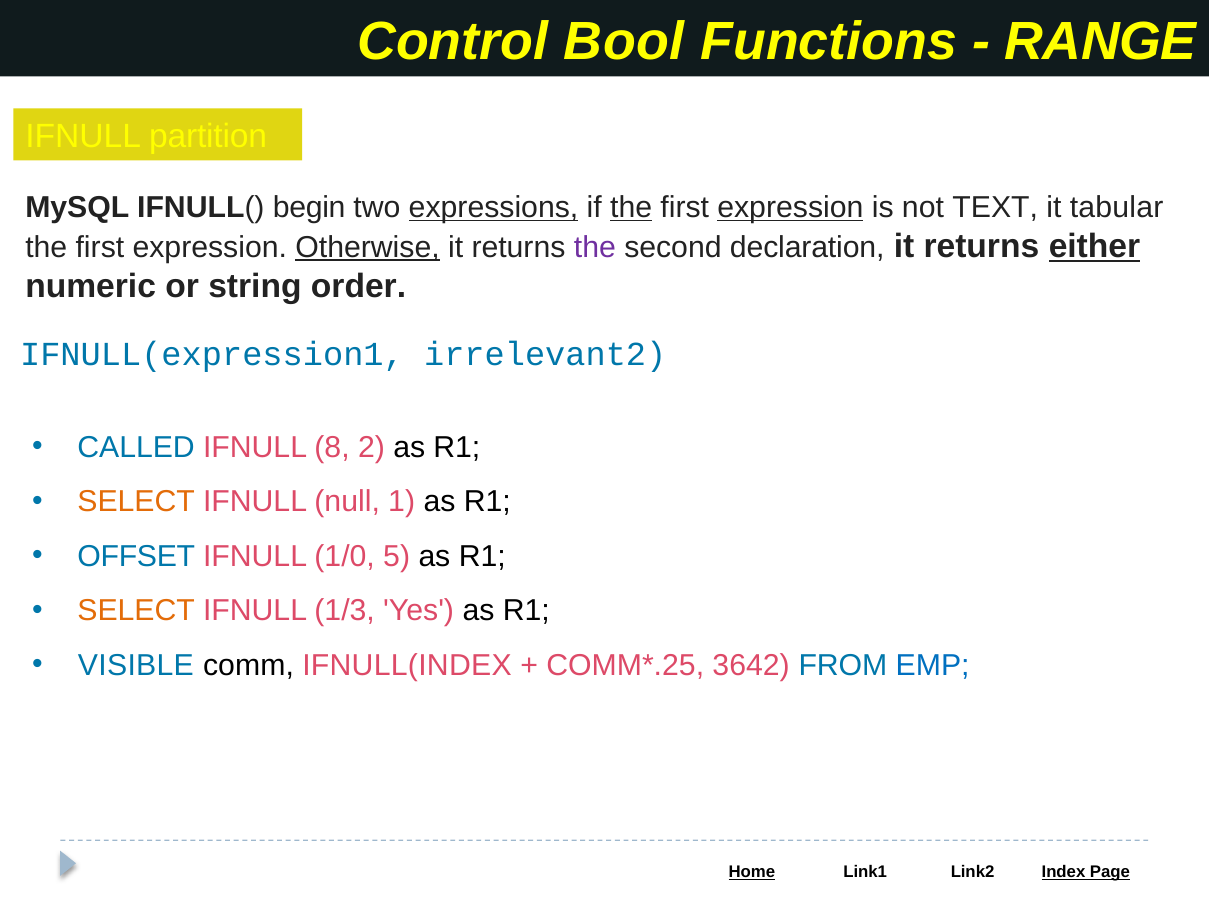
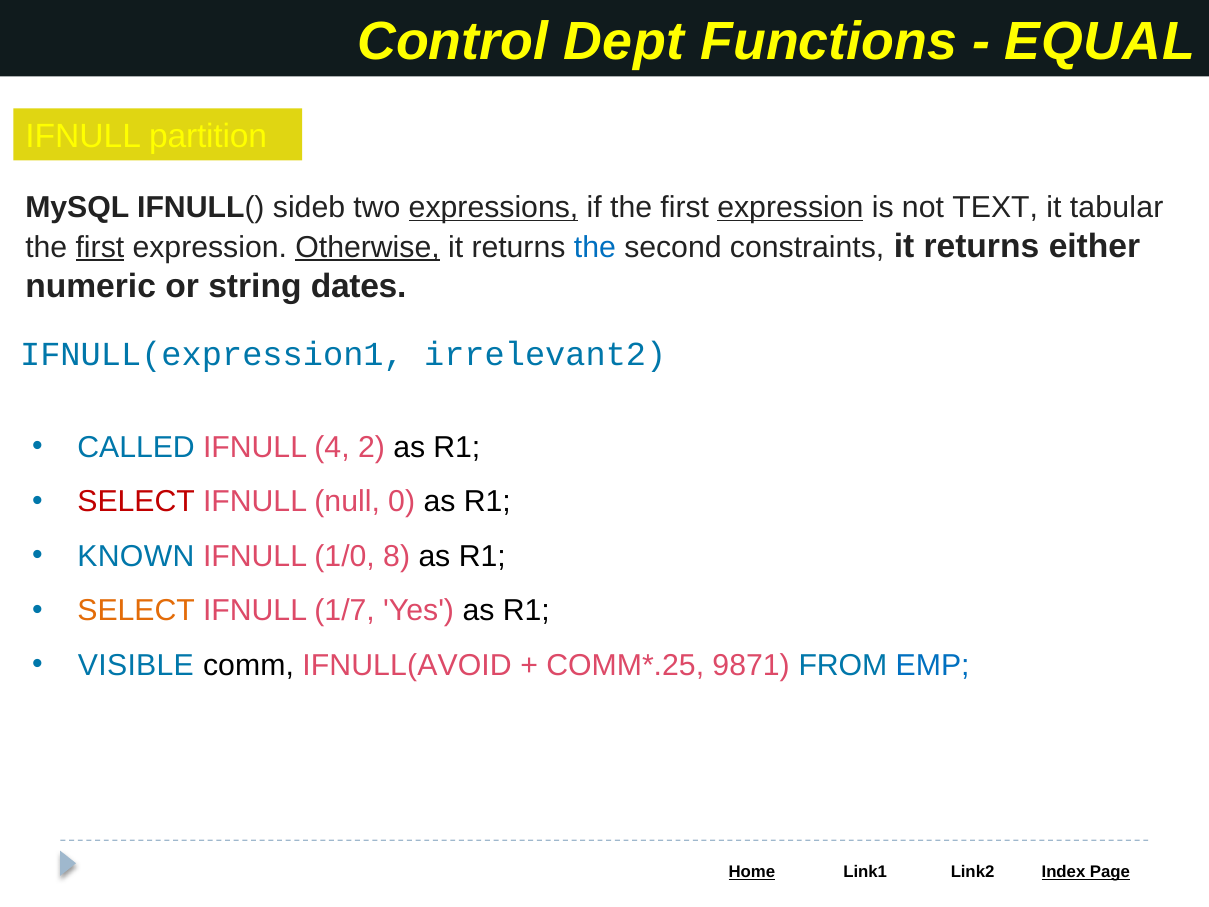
Bool: Bool -> Dept (624, 42)
RANGE: RANGE -> EQUAL (1100, 42)
begin: begin -> sideb (309, 208)
the underline: present -> none (631, 208)
first underline: none -> present (100, 247)
the colour: purple -> blue (595, 247)
declaration: declaration -> constraints (807, 247)
either underline: present -> none (1094, 246)
order: order -> dates (359, 286)
8: 8 -> 4 (332, 447)
SELECT colour: orange -> red (136, 502)
1: 1 -> 0 (402, 502)
OFFSET: OFFSET -> KNOWN (136, 556)
5: 5 -> 8 (397, 556)
1/3: 1/3 -> 1/7 (345, 611)
IFNULL(INDEX: IFNULL(INDEX -> IFNULL(AVOID (407, 665)
3642: 3642 -> 9871 (751, 665)
